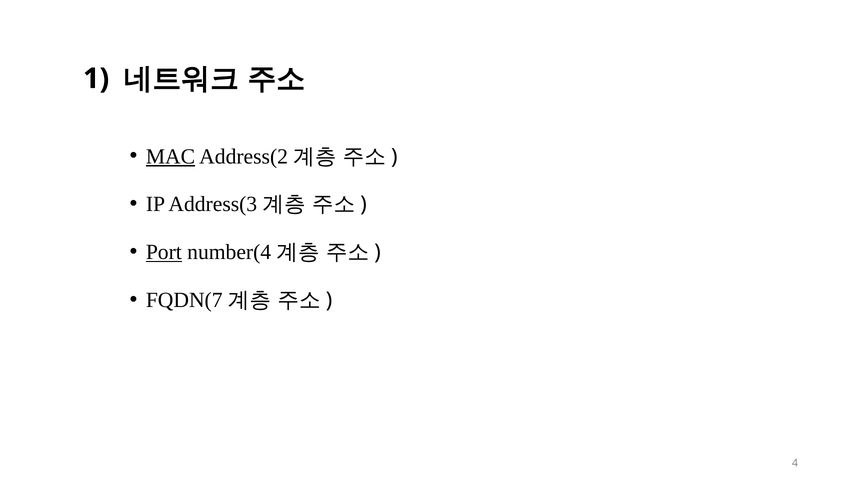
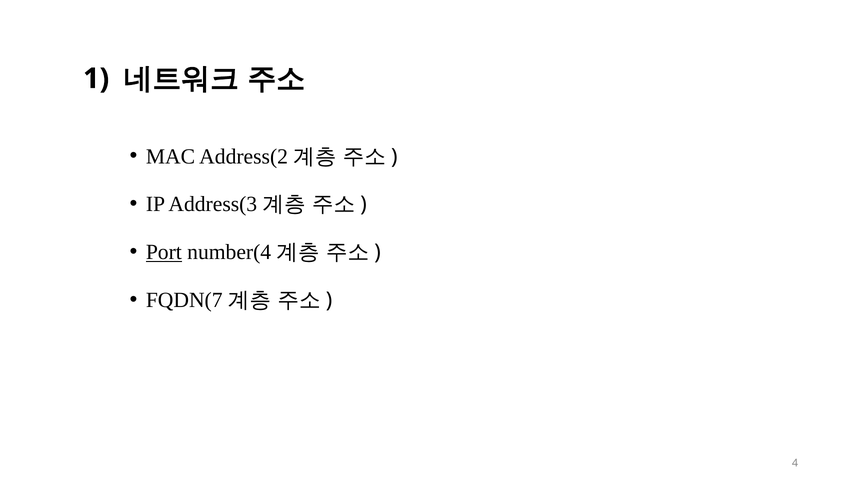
MAC underline: present -> none (170, 156)
